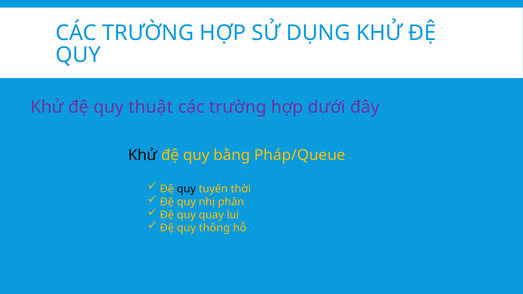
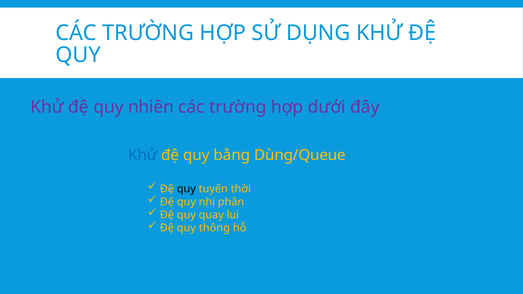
thuật: thuật -> nhiên (151, 107)
Khử colour: black -> blue (143, 155)
Pháp/Queue: Pháp/Queue -> Dùng/Queue (300, 155)
